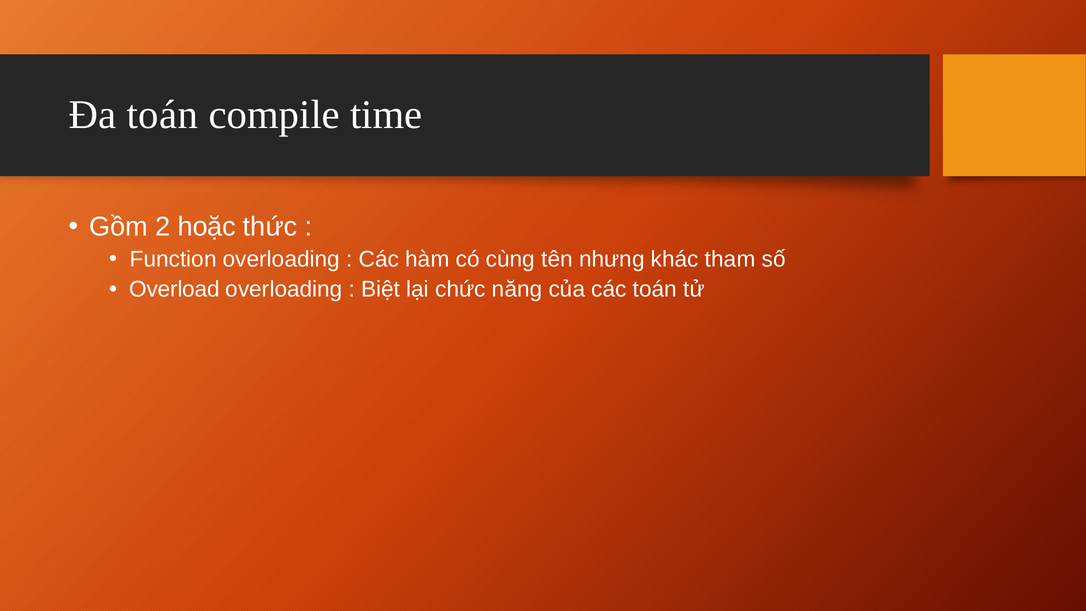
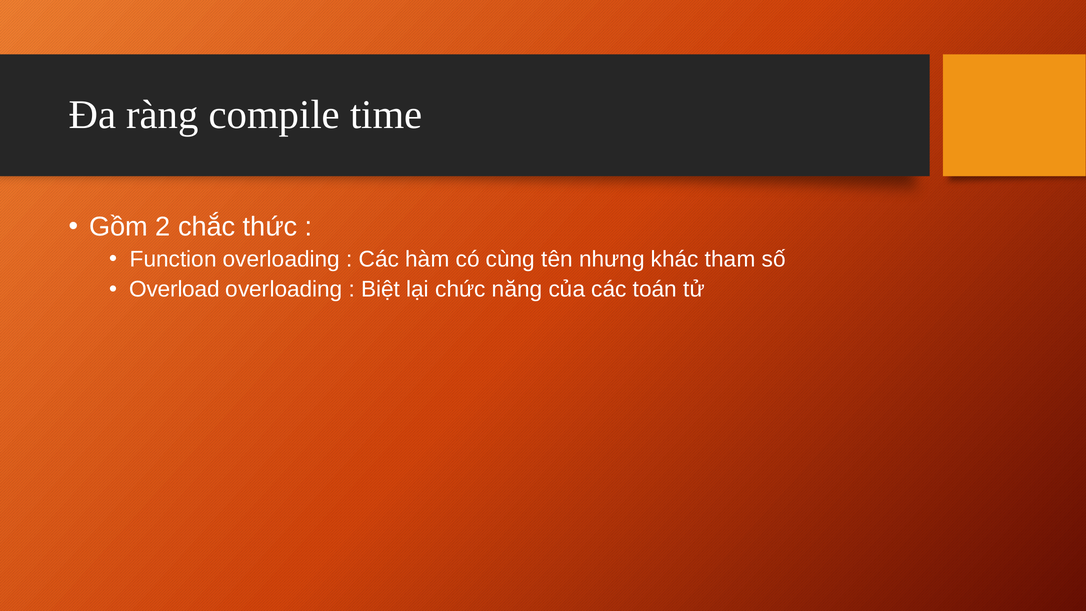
Đa toán: toán -> ràng (163, 115)
hoặc: hoặc -> chắc (207, 227)
